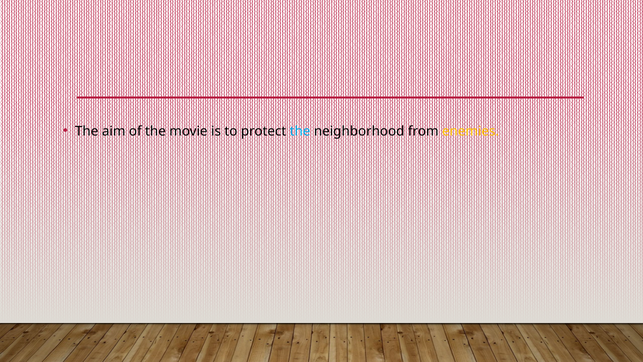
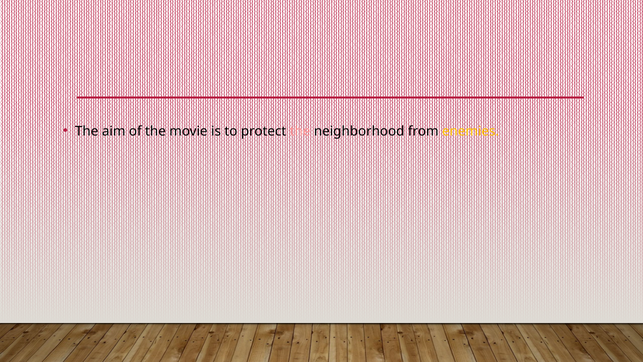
the colour: light blue -> pink (300, 131)
